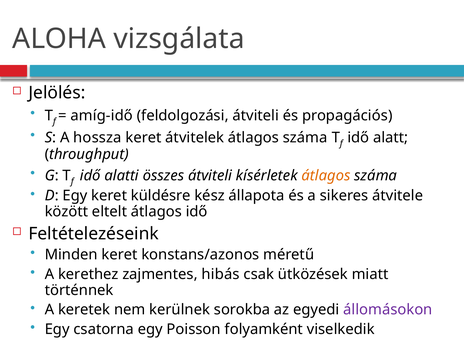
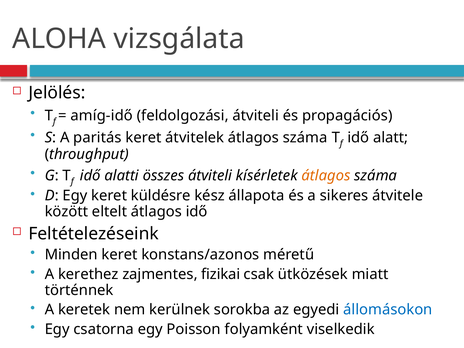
hossza: hossza -> paritás (98, 138)
hibás: hibás -> fizikai (221, 274)
állomásokon colour: purple -> blue (388, 310)
